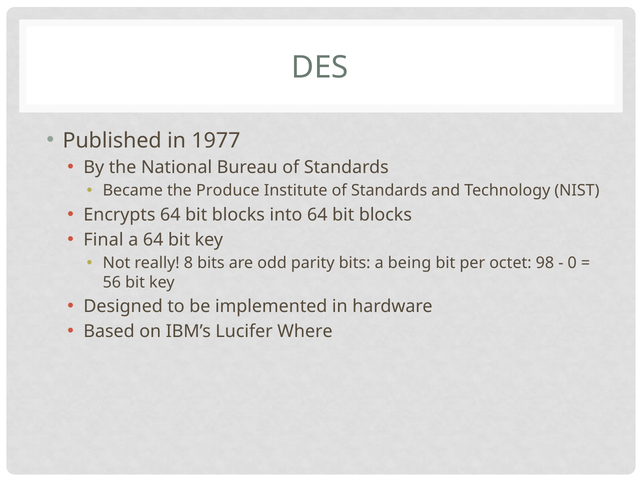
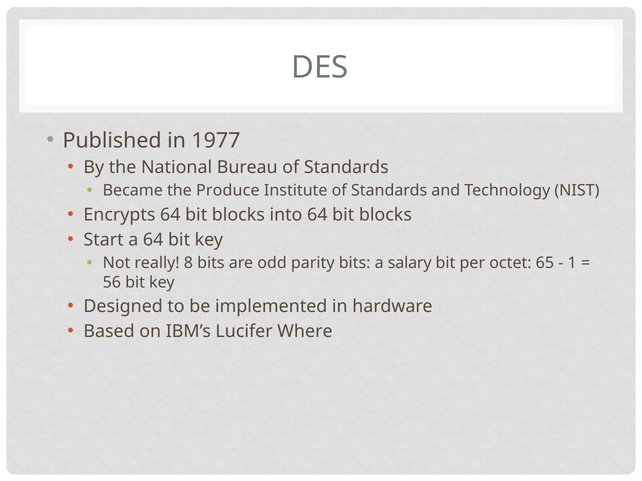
Final: Final -> Start (104, 240)
being: being -> salary (410, 263)
98: 98 -> 65 (545, 263)
0: 0 -> 1 (572, 263)
